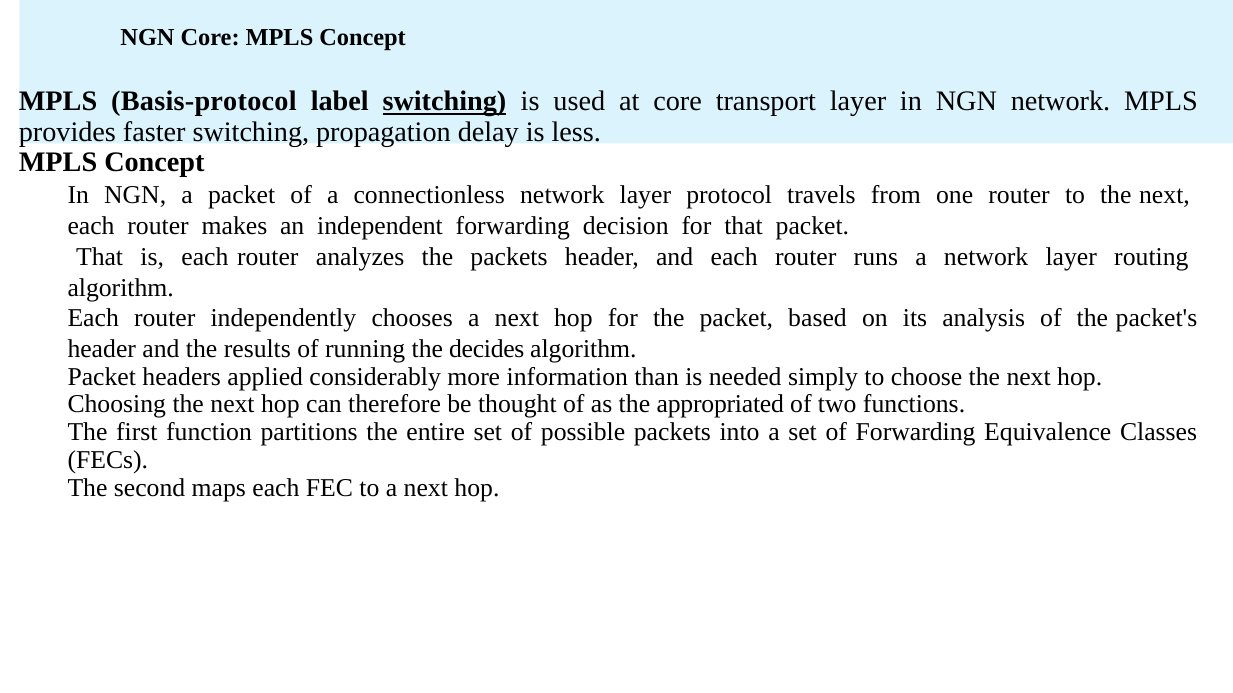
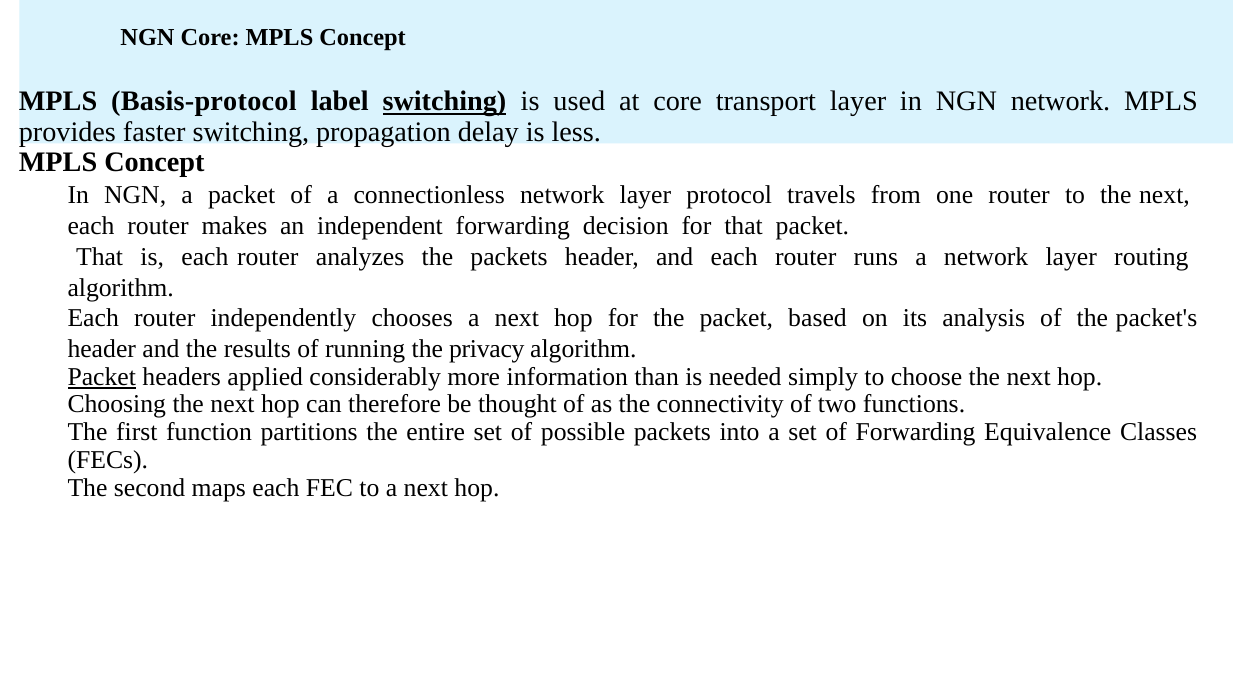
decides: decides -> privacy (487, 350)
Packet underline: none -> present (102, 377)
appropriated: appropriated -> connectivity (720, 405)
